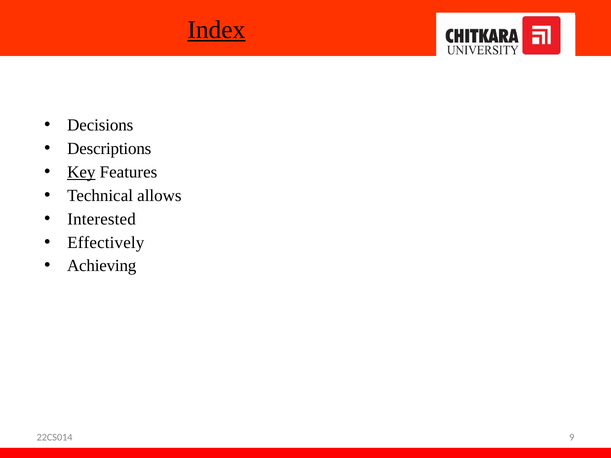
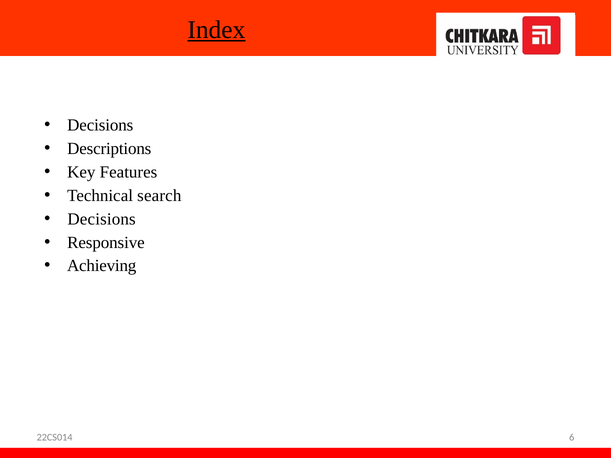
Key underline: present -> none (81, 172)
allows: allows -> search (159, 196)
Interested: Interested -> Decisions (102, 219)
Effectively: Effectively -> Responsive (106, 243)
9: 9 -> 6 (572, 438)
